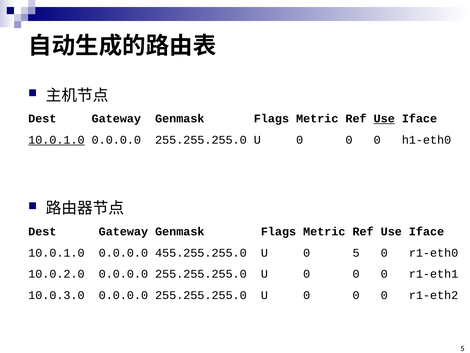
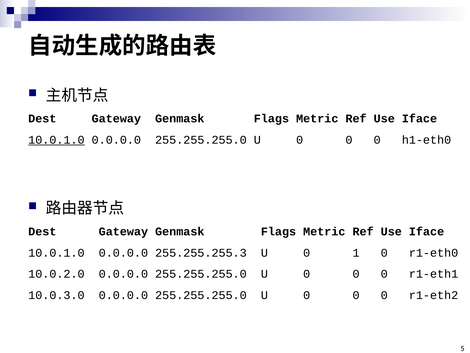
Use underline: present -> none (384, 119)
455.255.255.0: 455.255.255.0 -> 255.255.255.3 (201, 253)
0 5: 5 -> 1 (356, 253)
